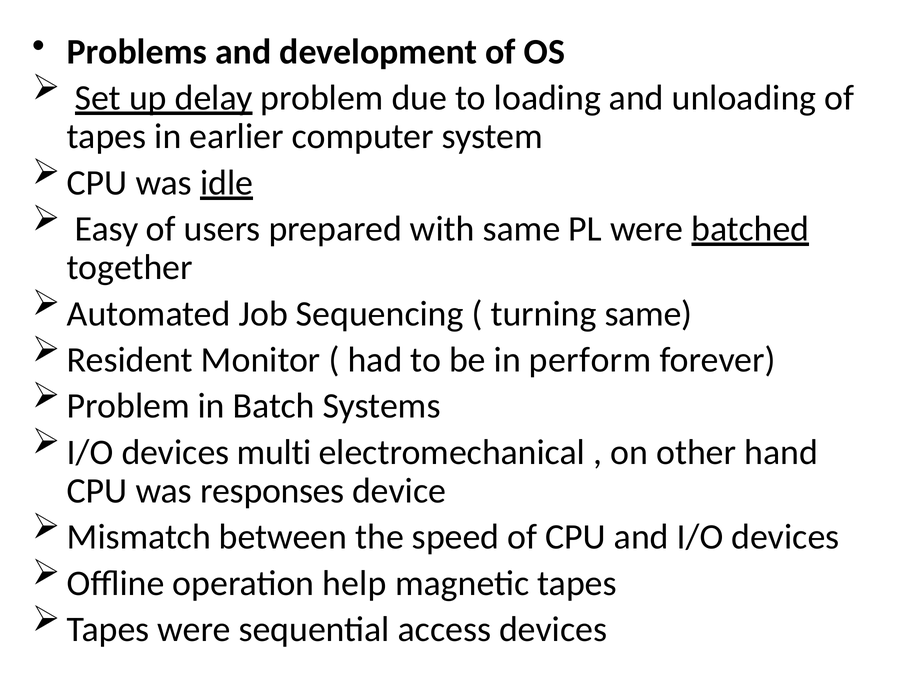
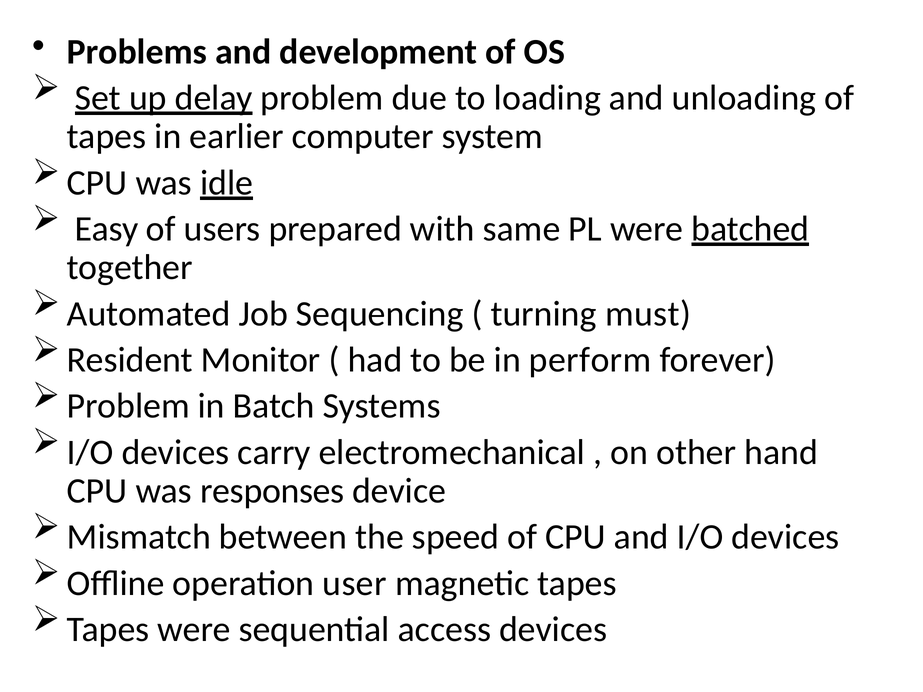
turning same: same -> must (648, 314)
multi: multi -> carry (274, 452)
help: help -> user (354, 583)
